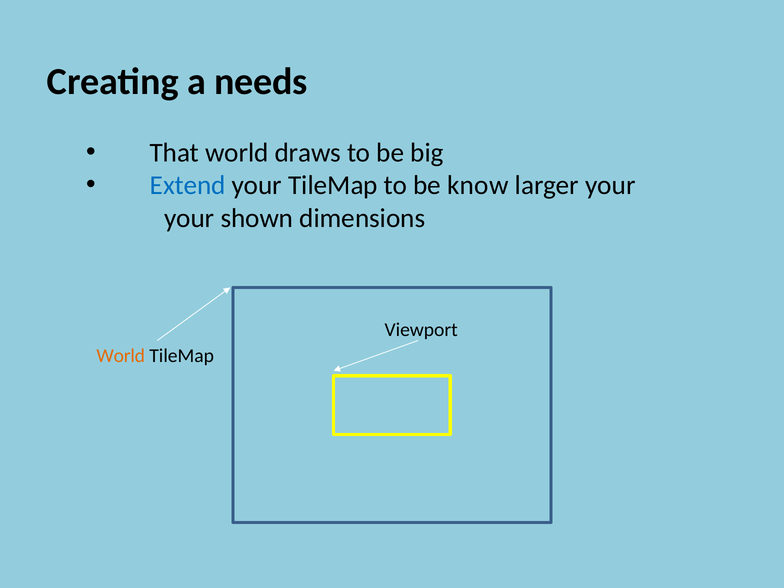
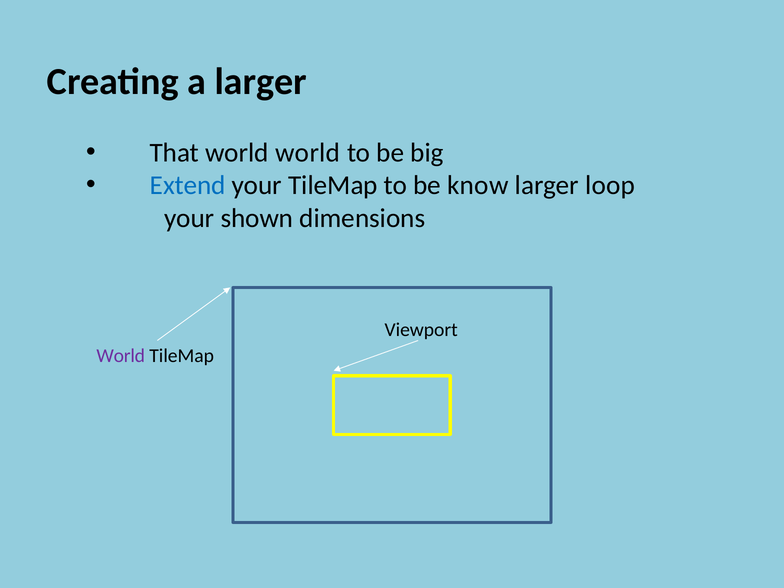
a needs: needs -> larger (261, 82)
world draws: draws -> world (308, 153)
larger your: your -> loop (610, 185)
World colour: orange -> purple (121, 356)
